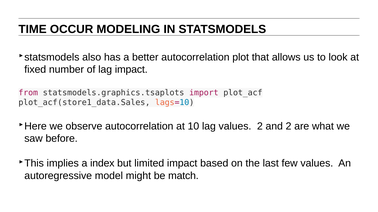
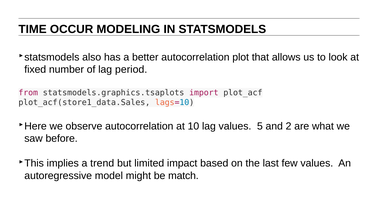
lag impact: impact -> period (131, 70)
values 2: 2 -> 5 (260, 126)
index: index -> trend (102, 164)
